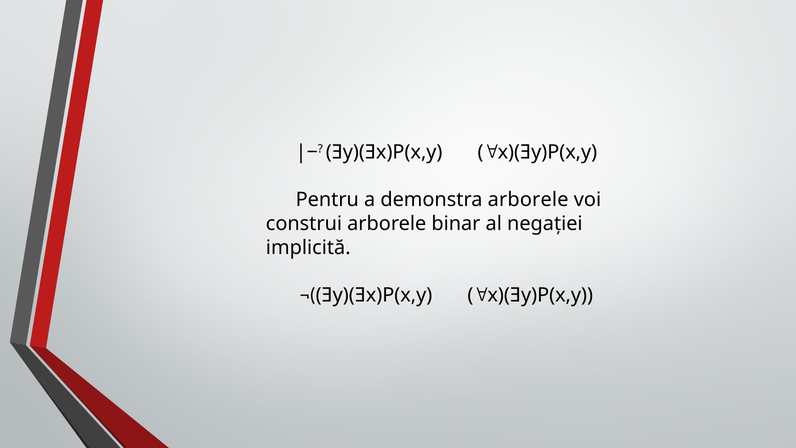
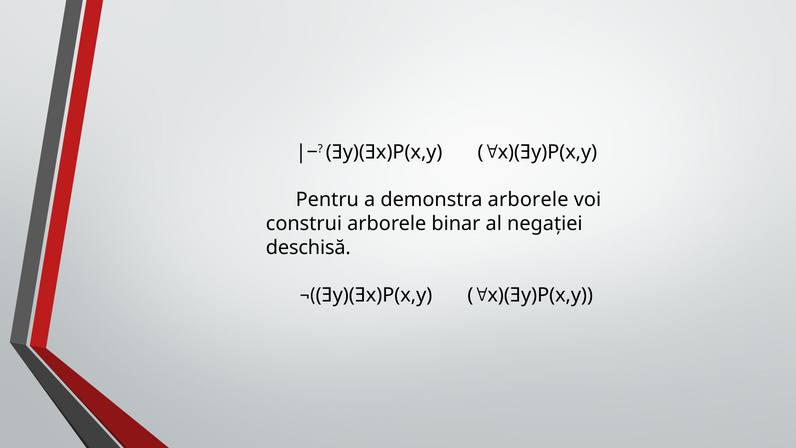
implicită: implicită -> deschisă (308, 247)
